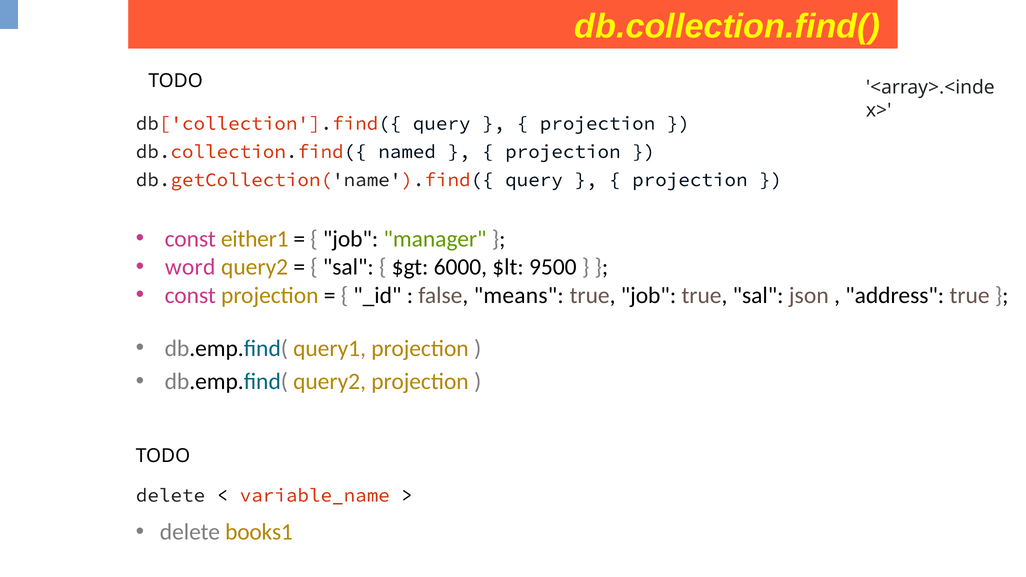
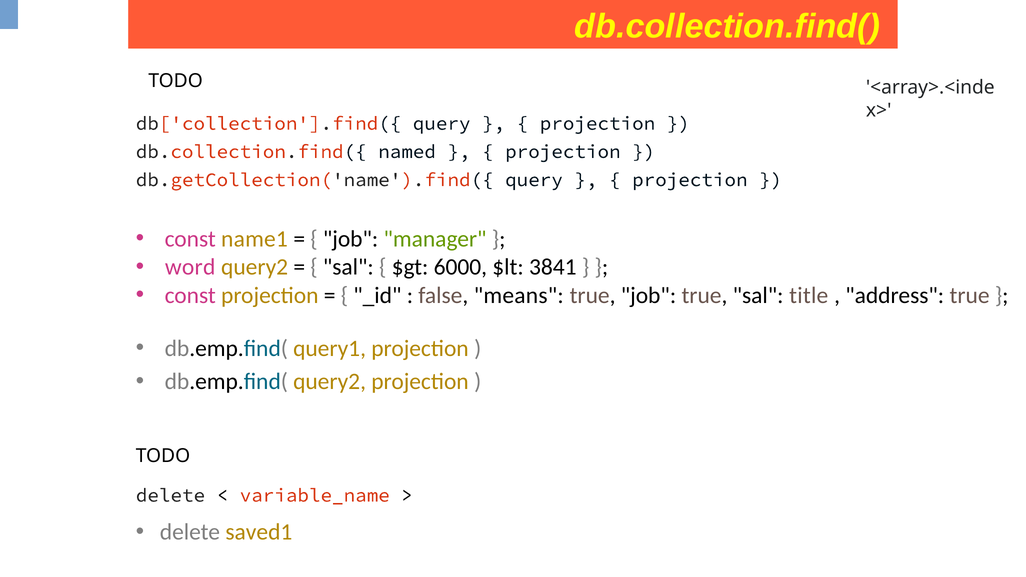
either1: either1 -> name1 (255, 239)
9500: 9500 -> 3841 (553, 267)
json: json -> title (809, 295)
books1: books1 -> saved1 (259, 532)
